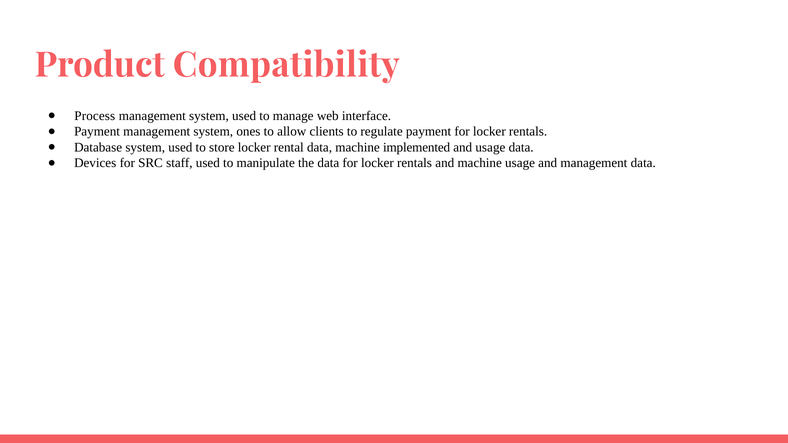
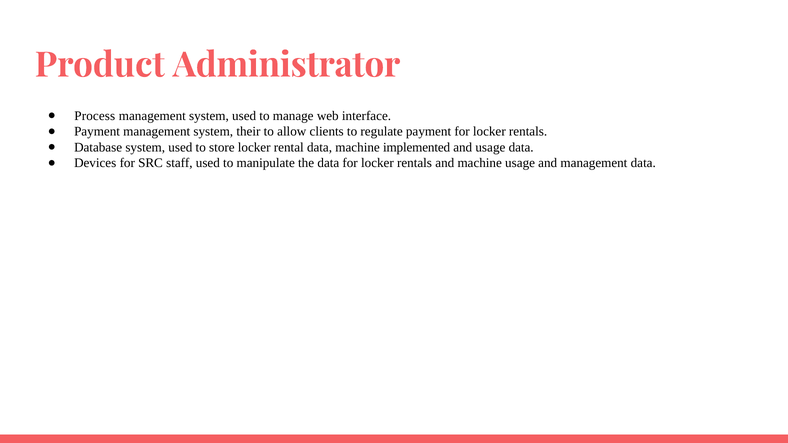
Compatibility: Compatibility -> Administrator (286, 65)
ones: ones -> their (248, 132)
